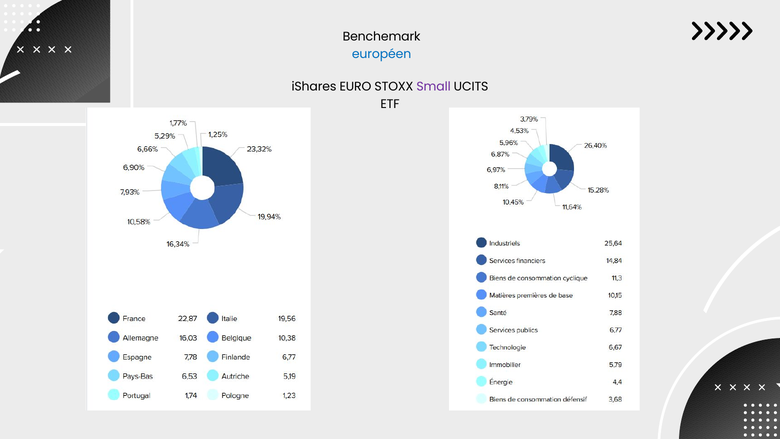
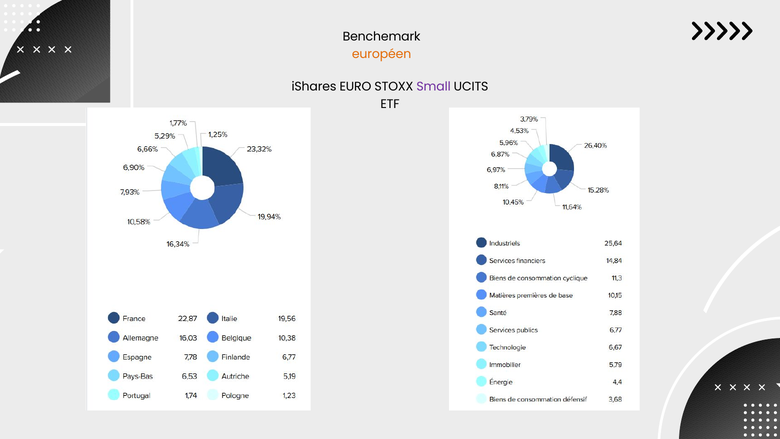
européen colour: blue -> orange (382, 54)
